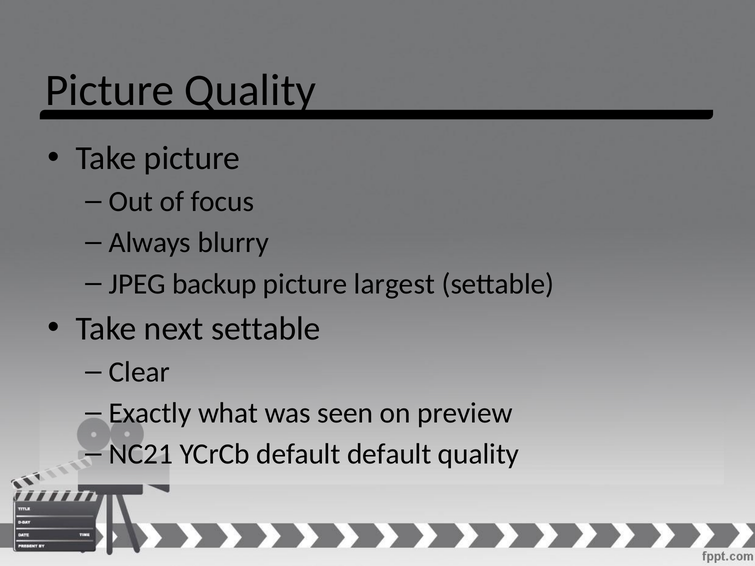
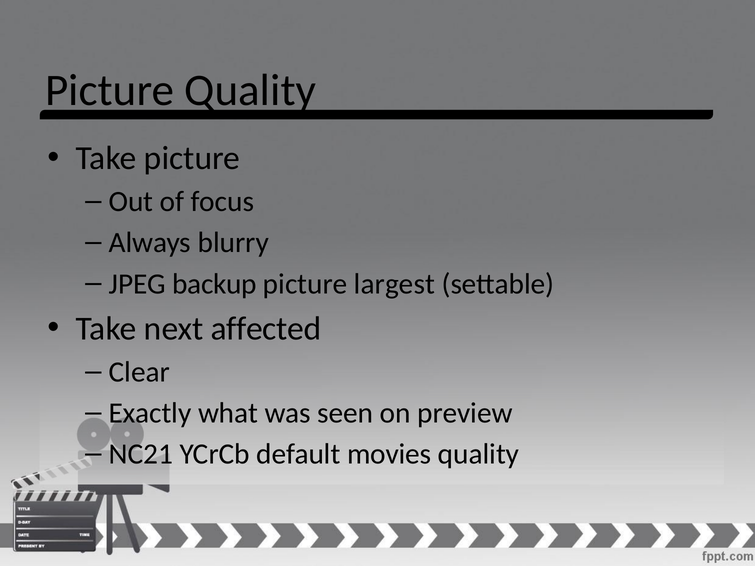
next settable: settable -> affected (266, 329)
default default: default -> movies (389, 454)
